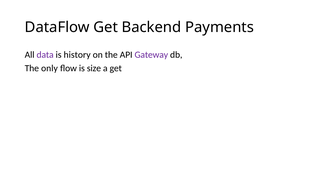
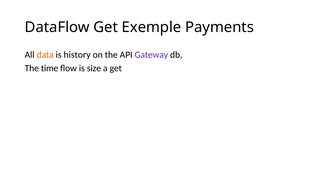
Backend: Backend -> Exemple (151, 27)
data colour: purple -> orange (45, 55)
only: only -> time (50, 68)
